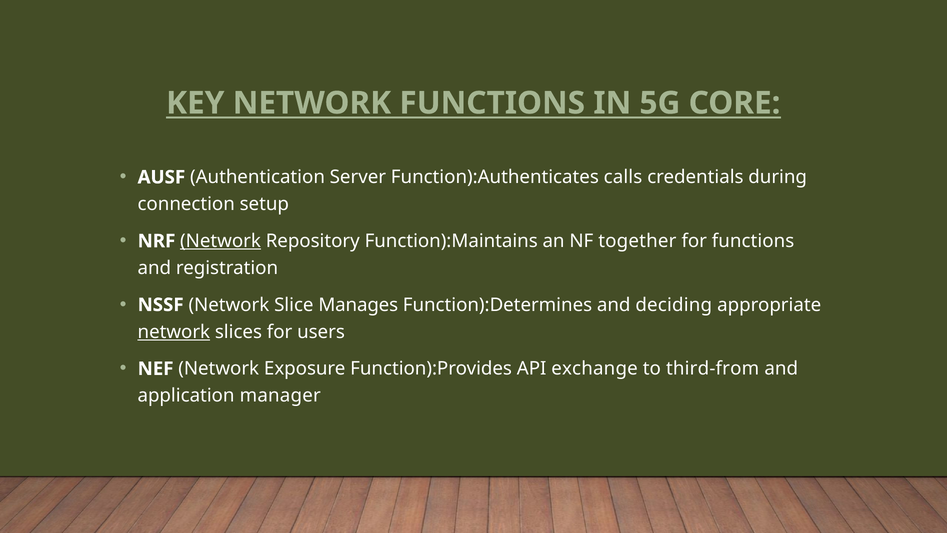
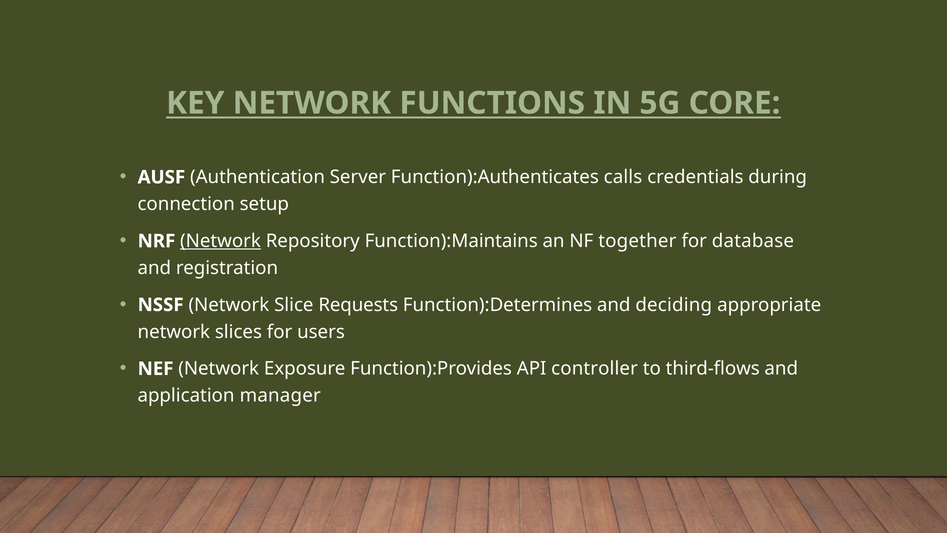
for functions: functions -> database (753, 241)
Manages: Manages -> Requests (358, 305)
network underline: present -> none (174, 332)
exchange: exchange -> controller (595, 368)
third-from: third-from -> third-flows (713, 368)
